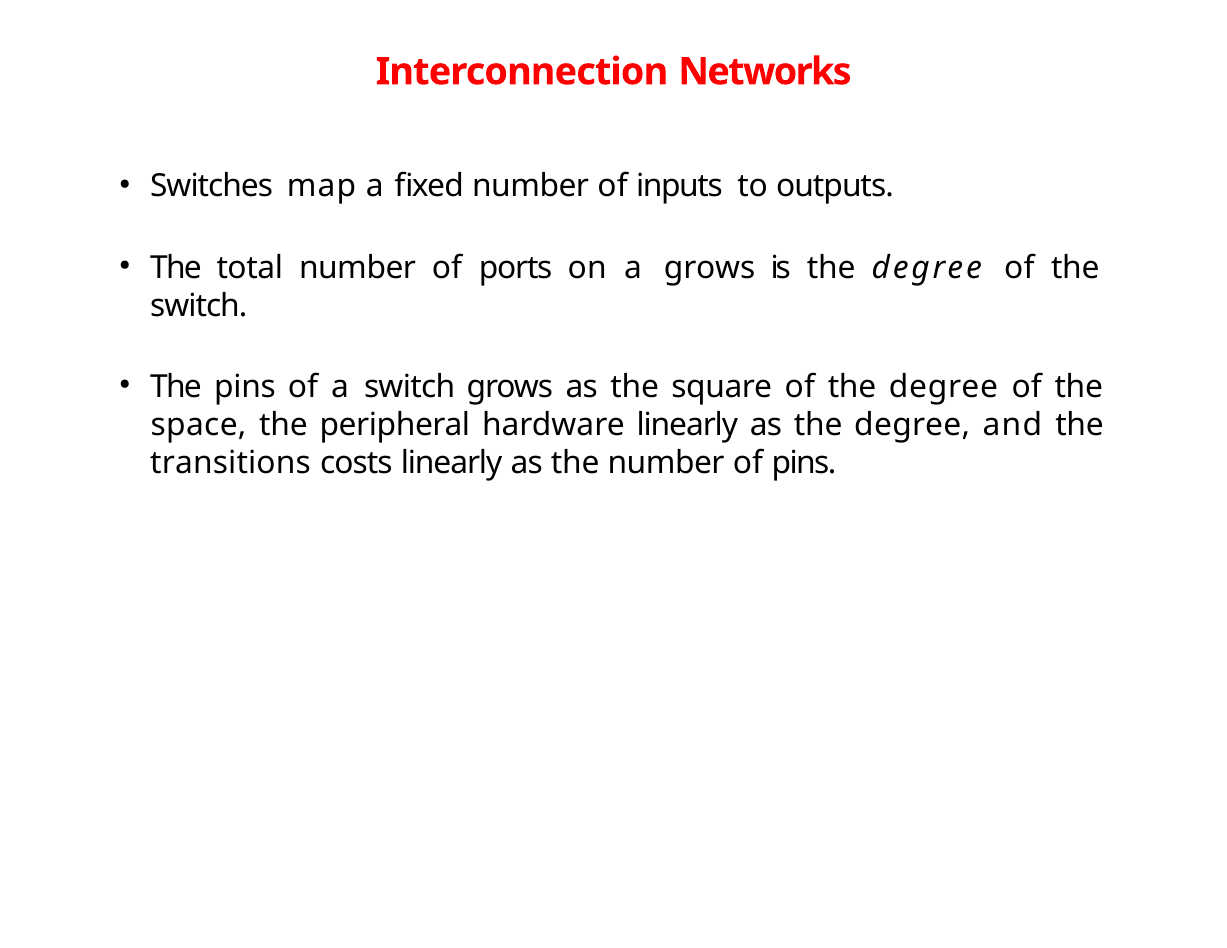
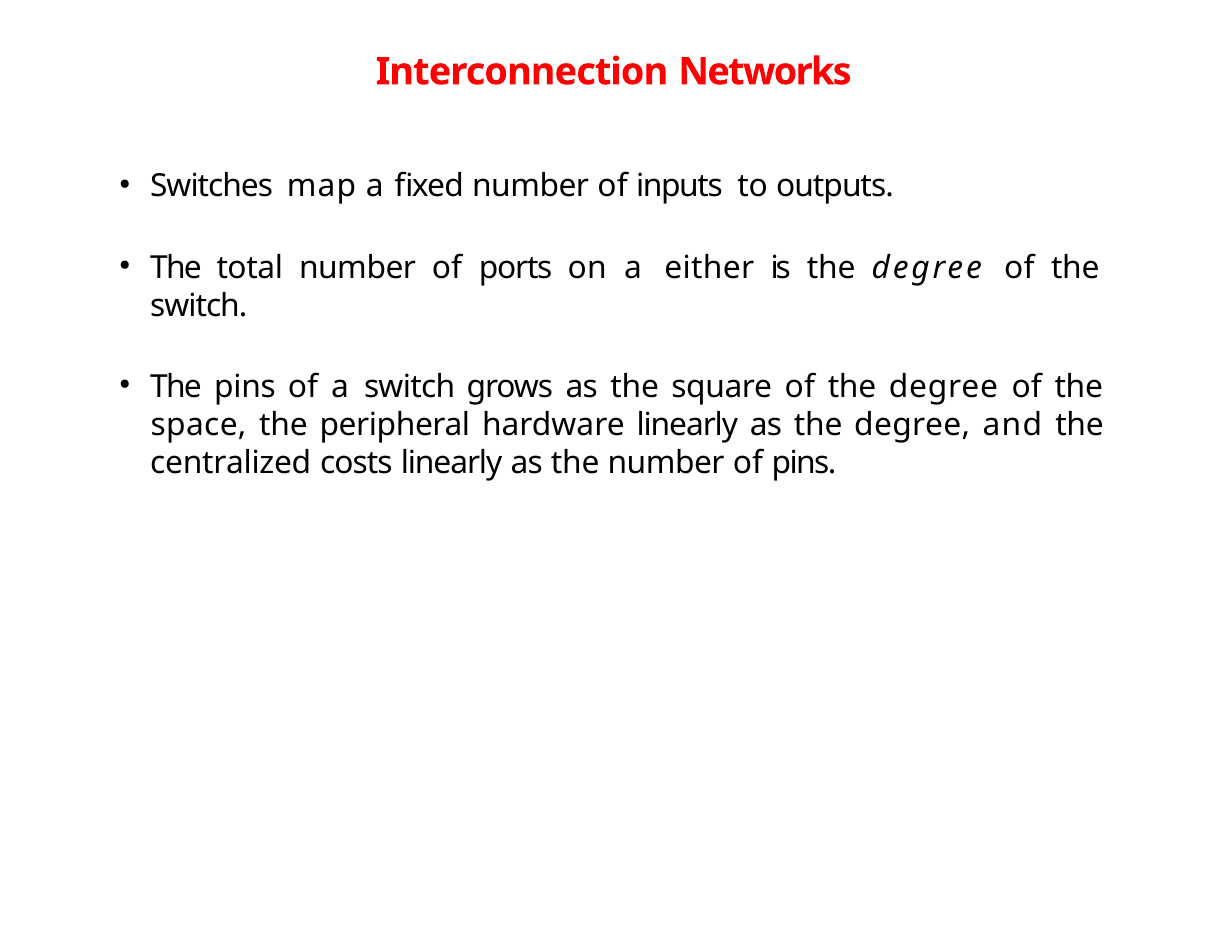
a grows: grows -> either (709, 268)
transitions: transitions -> centralized (231, 463)
